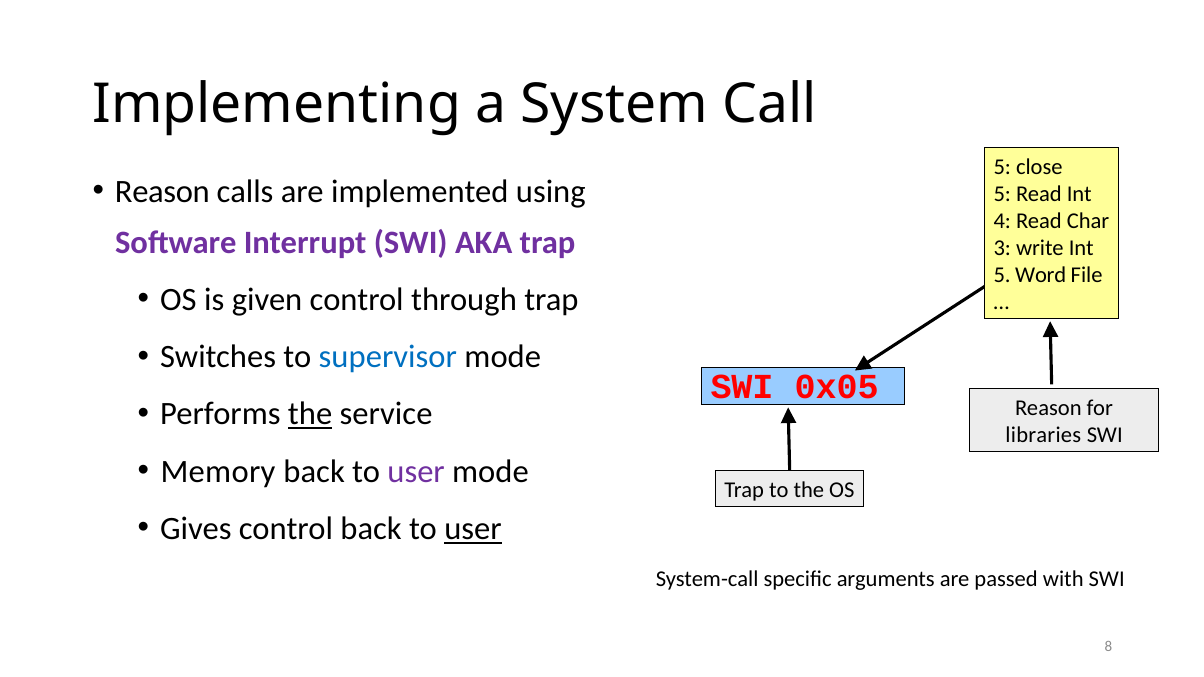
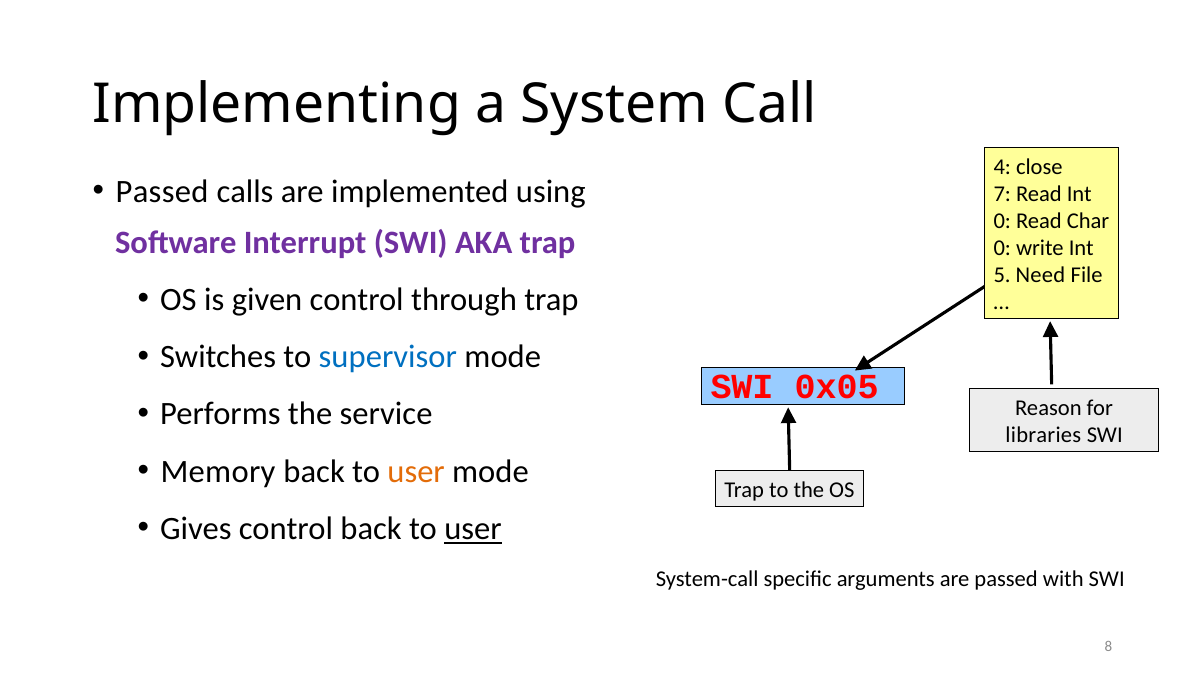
5: 5 -> 4 (1002, 167)
Reason: Reason -> Passed (162, 192)
5: 5 -> 7 (1002, 194)
4: 4 -> 0 (1002, 221)
3: 3 -> 0 (1002, 248)
Word: Word -> Need (1040, 275)
the underline: present -> none (310, 414)
user colour: purple -> orange (416, 472)
